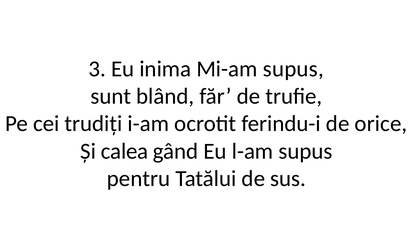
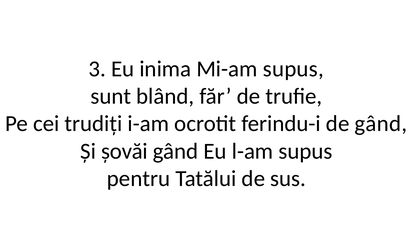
de orice: orice -> gând (381, 124)
calea: calea -> șovăi (125, 151)
